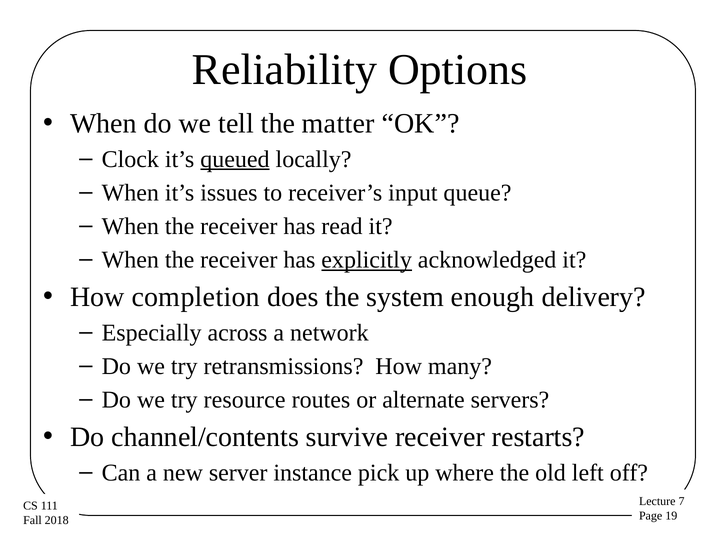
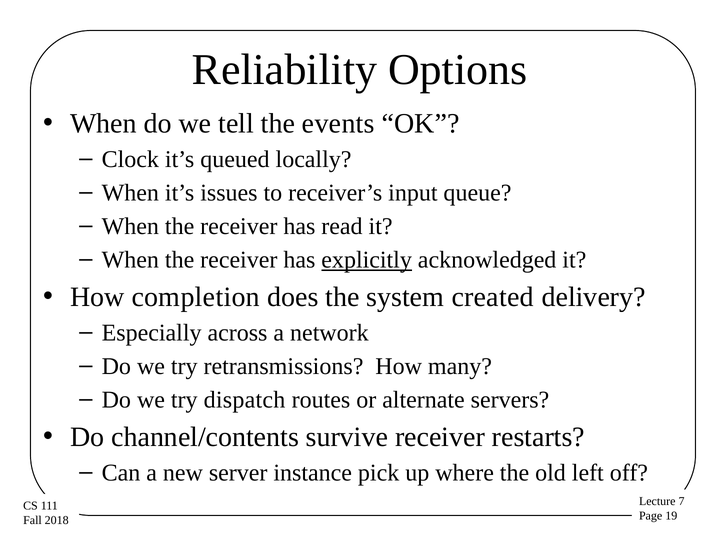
matter: matter -> events (338, 123)
queued underline: present -> none (235, 159)
enough: enough -> created (493, 297)
resource: resource -> dispatch (245, 400)
